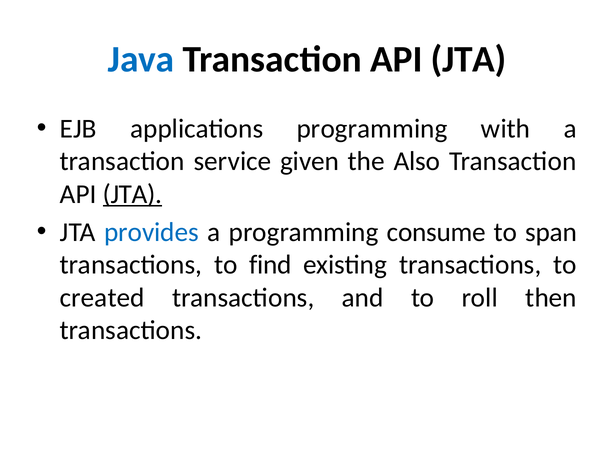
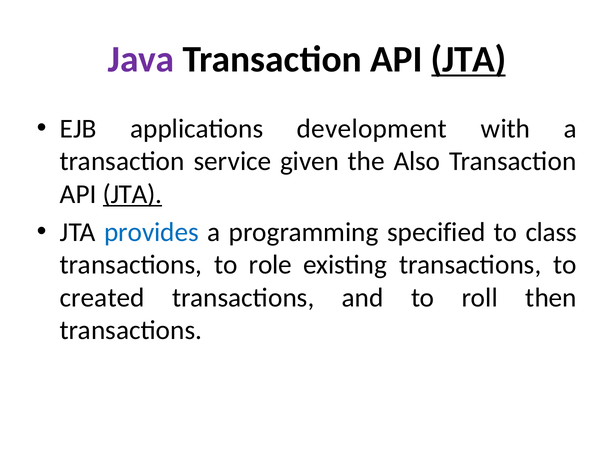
Java colour: blue -> purple (141, 59)
JTA underline: none -> present (469, 59)
applications programming: programming -> development (372, 129)
consume: consume -> specified (436, 233)
span: span -> class (551, 233)
find: find -> role (270, 265)
